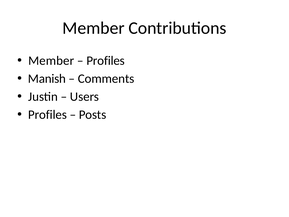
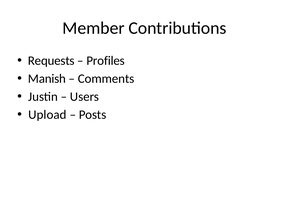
Member: Member -> Requests (51, 61)
Profiles: Profiles -> Upload (47, 115)
